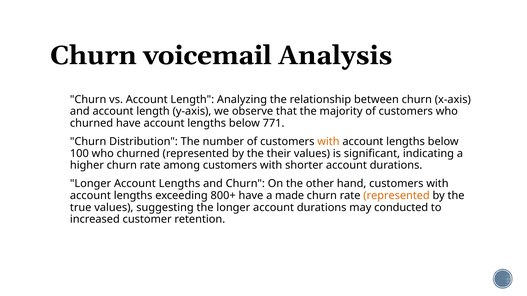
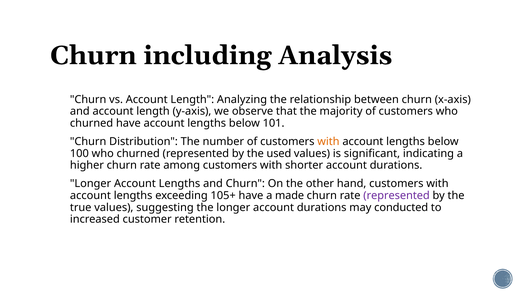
voicemail: voicemail -> including (207, 56)
771: 771 -> 101 (274, 123)
their: their -> used (279, 154)
800+: 800+ -> 105+ (223, 196)
represented colour: orange -> purple (397, 196)
